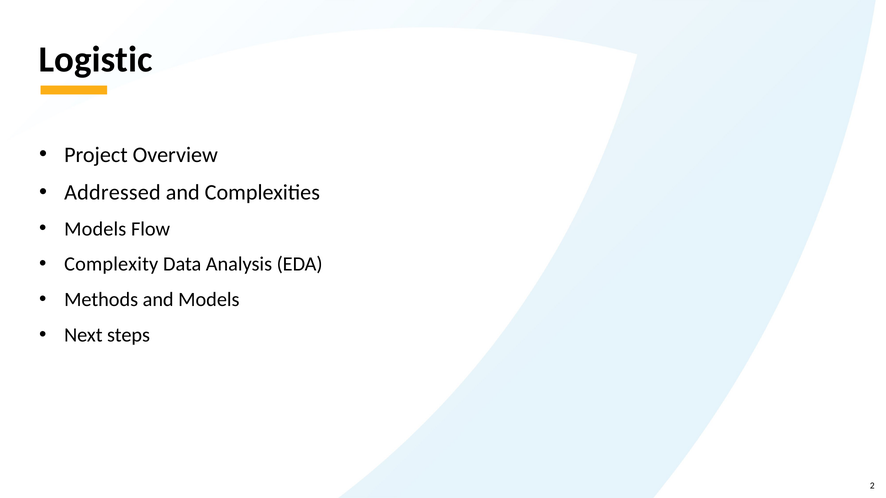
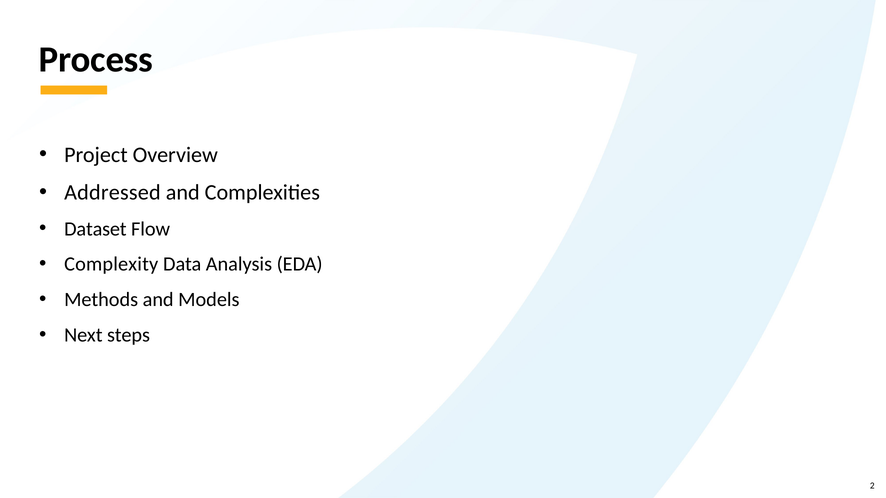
Logistic: Logistic -> Process (96, 59)
Models: Models -> Dataset (95, 229)
